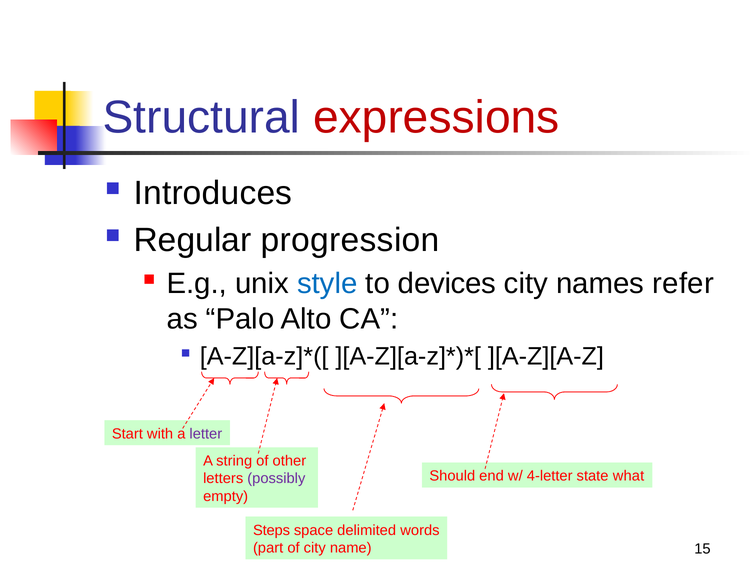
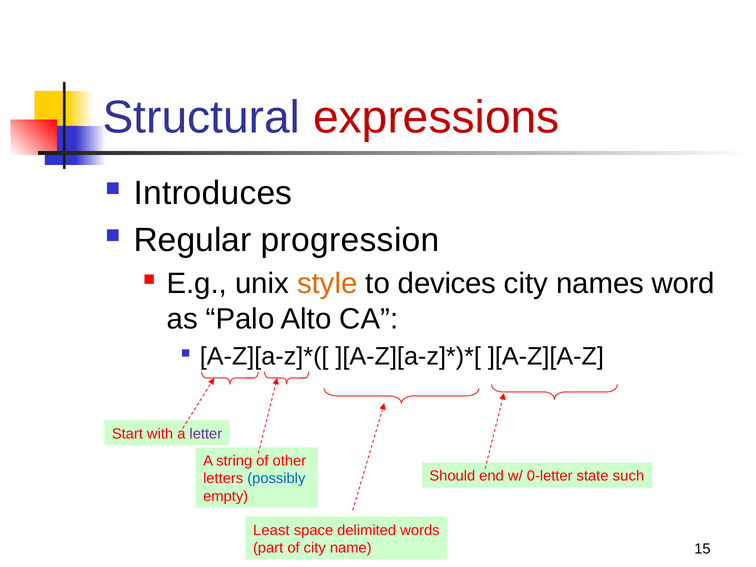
style colour: blue -> orange (327, 284)
refer: refer -> word (683, 284)
4-letter: 4-letter -> 0-letter (550, 476)
what: what -> such (628, 476)
possibly colour: purple -> blue (276, 479)
Steps: Steps -> Least (271, 530)
